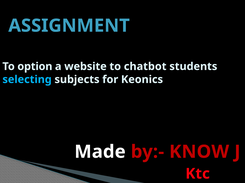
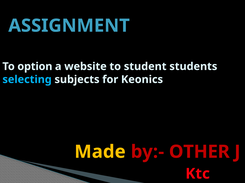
chatbot: chatbot -> student (145, 67)
Made colour: white -> yellow (100, 152)
KNOW: KNOW -> OTHER (199, 152)
